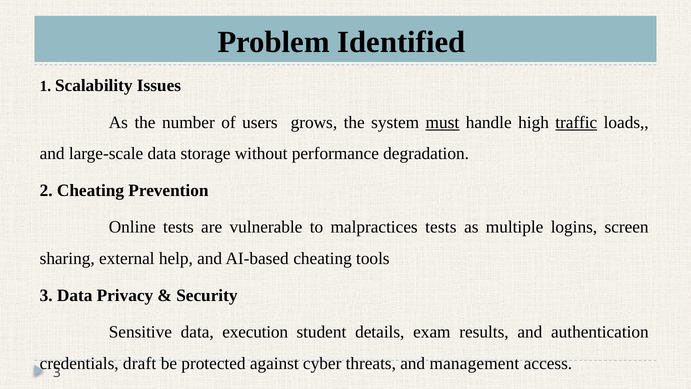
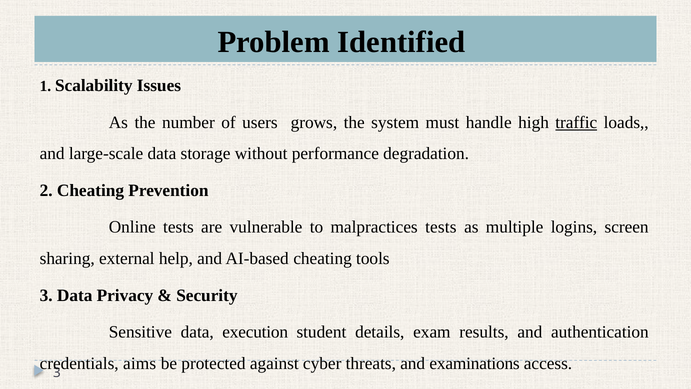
must underline: present -> none (442, 122)
draft: draft -> aims (140, 363)
management: management -> examinations (475, 363)
